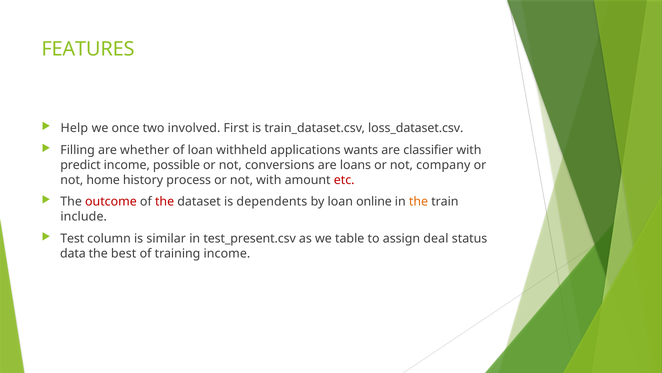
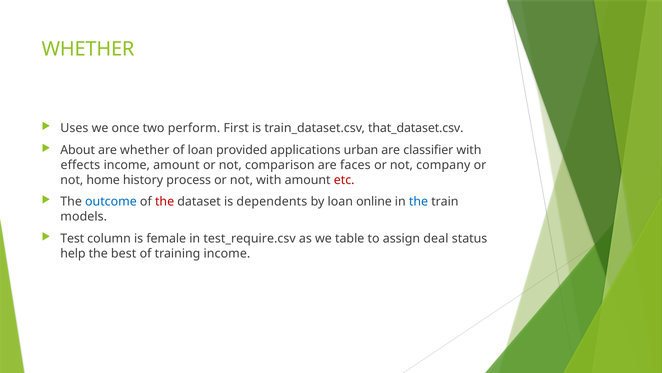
FEATURES: FEATURES -> WHETHER (88, 49)
Help: Help -> Uses (74, 128)
involved: involved -> perform (194, 128)
loss_dataset.csv: loss_dataset.csv -> that_dataset.csv (416, 128)
Filling: Filling -> About (78, 150)
withheld: withheld -> provided (242, 150)
wants: wants -> urban (361, 150)
predict: predict -> effects (80, 165)
income possible: possible -> amount (176, 165)
conversions: conversions -> comparison (280, 165)
loans: loans -> faces (355, 165)
outcome colour: red -> blue (111, 201)
the colour: orange -> blue (419, 201)
include: include -> models (84, 216)
similar: similar -> female (166, 238)
test_present.csv: test_present.csv -> test_require.csv (250, 238)
data: data -> help (73, 253)
